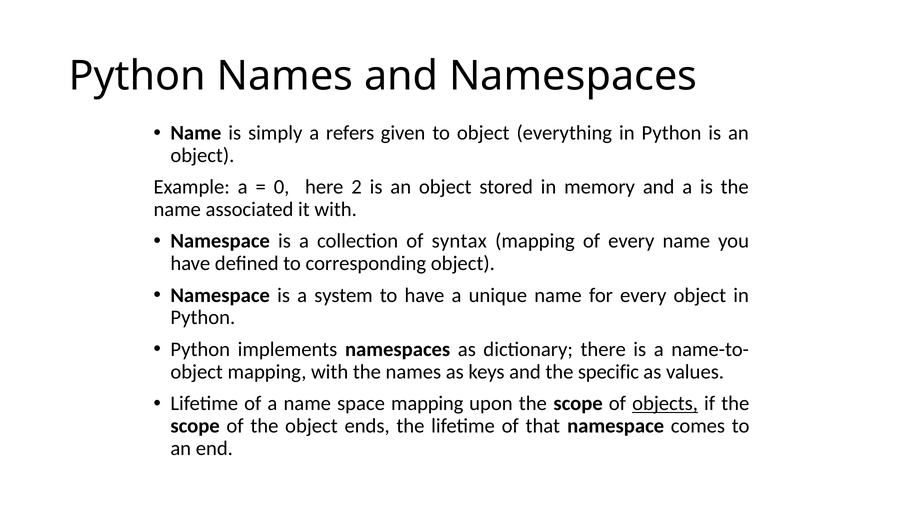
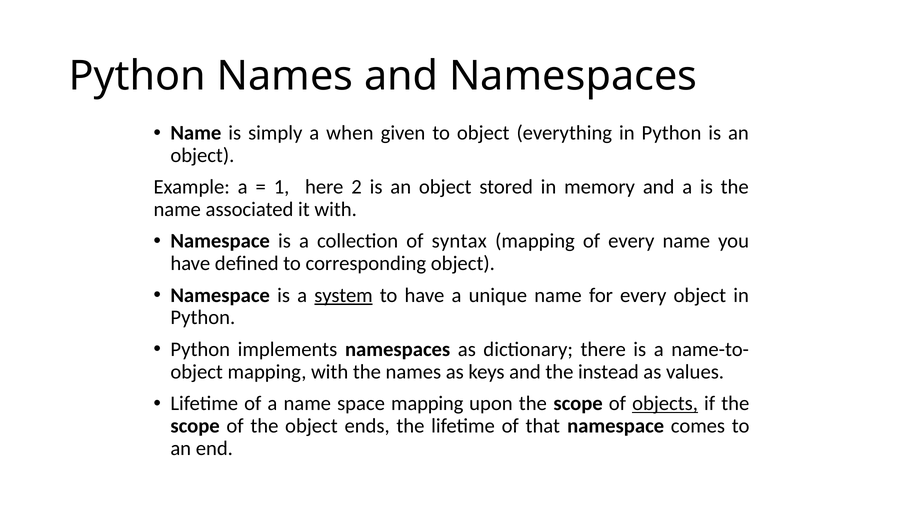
refers: refers -> when (350, 133)
0: 0 -> 1 (282, 187)
system underline: none -> present (344, 295)
specific: specific -> instead (608, 372)
